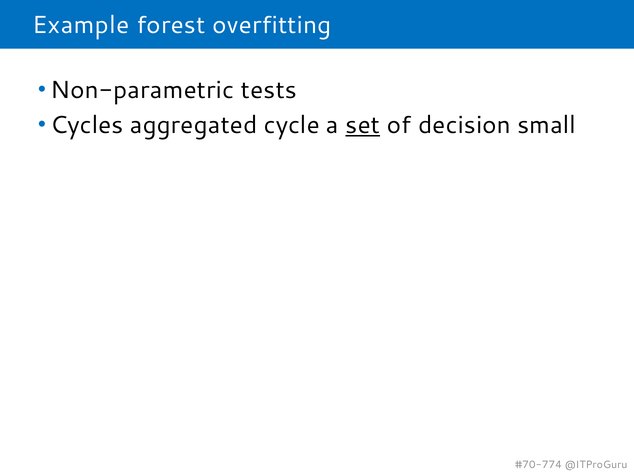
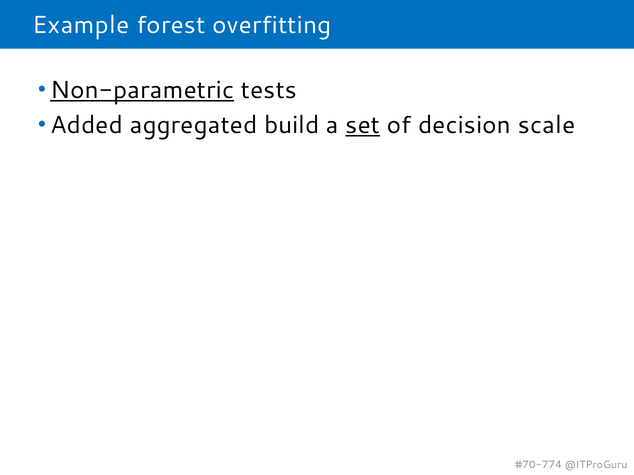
Non-parametric underline: none -> present (142, 90)
Cycles: Cycles -> Added (87, 125)
cycle: cycle -> build (292, 125)
small: small -> scale (546, 125)
